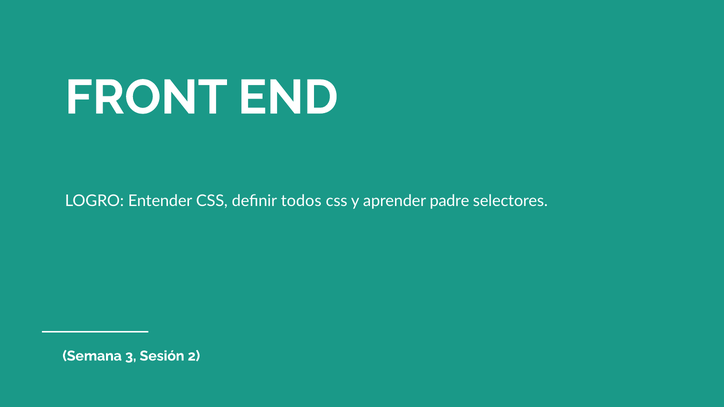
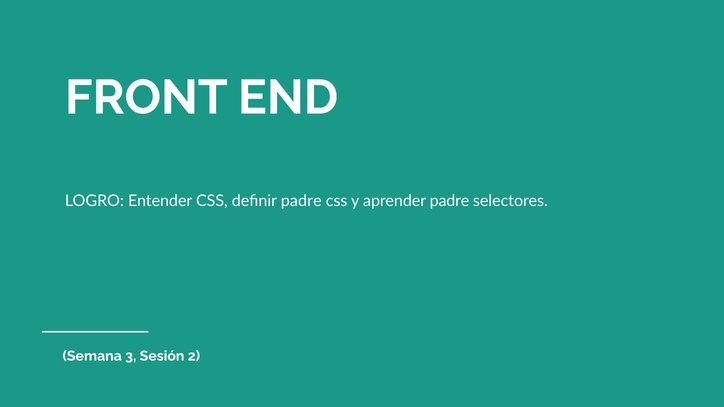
definir todos: todos -> padre (301, 201)
